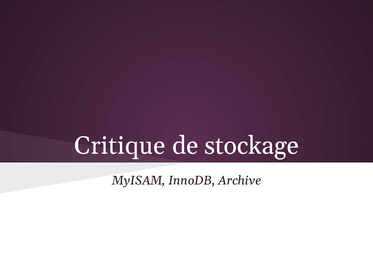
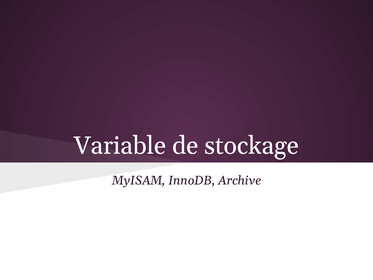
Critique: Critique -> Variable (120, 145)
